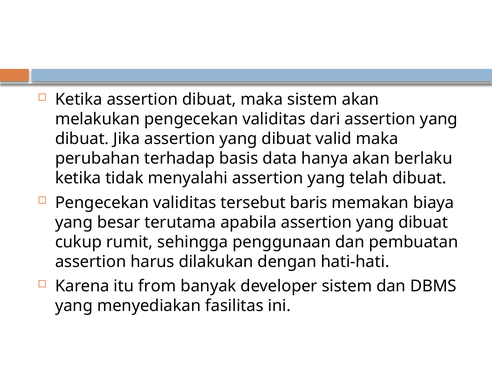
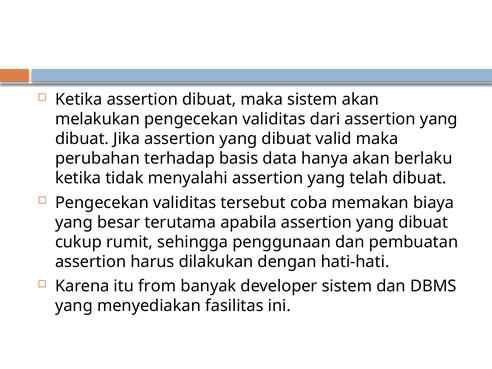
baris: baris -> coba (309, 203)
